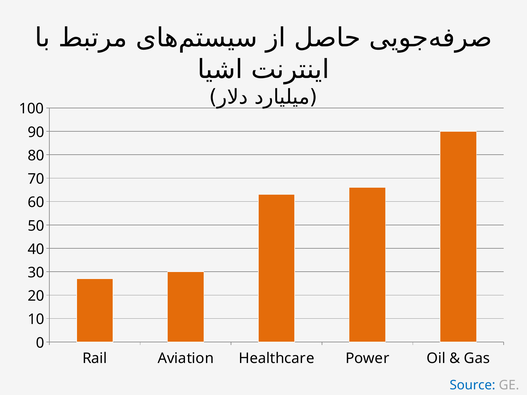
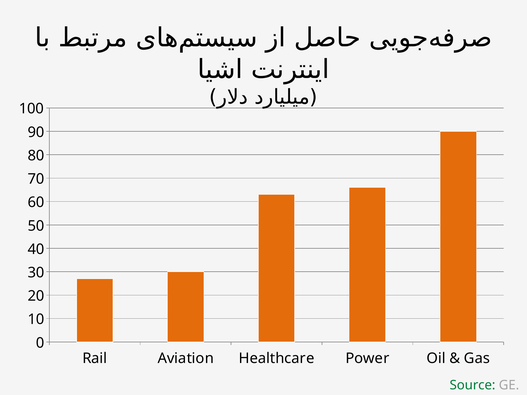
Source colour: blue -> green (473, 385)
